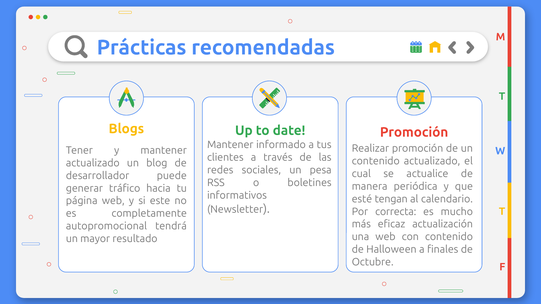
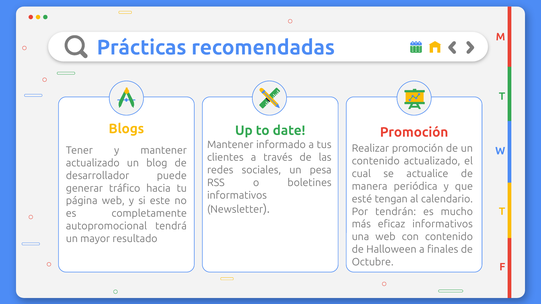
correcta: correcta -> tendrán (396, 212)
eficaz actualización: actualización -> informativos (443, 224)
